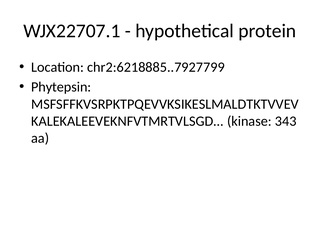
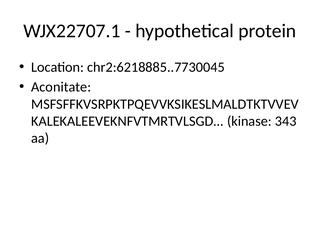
chr2:6218885..7927799: chr2:6218885..7927799 -> chr2:6218885..7730045 (156, 67)
Phytepsin: Phytepsin -> Aconitate (61, 87)
